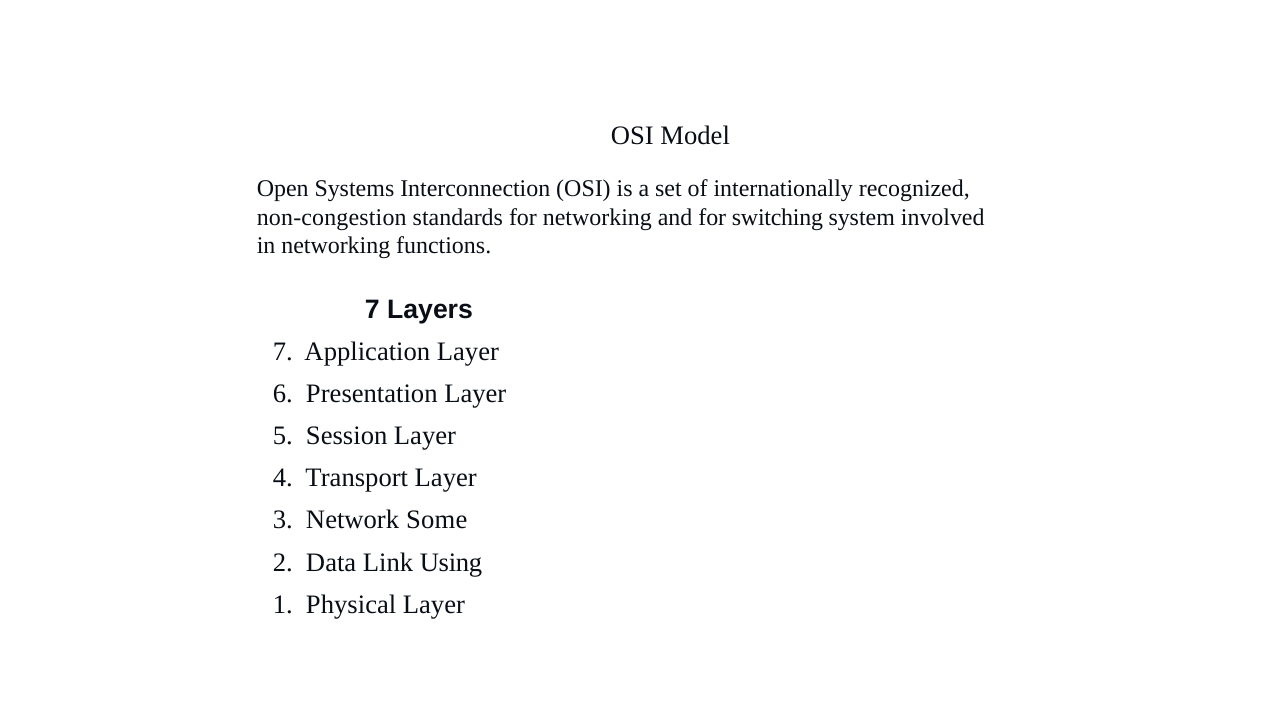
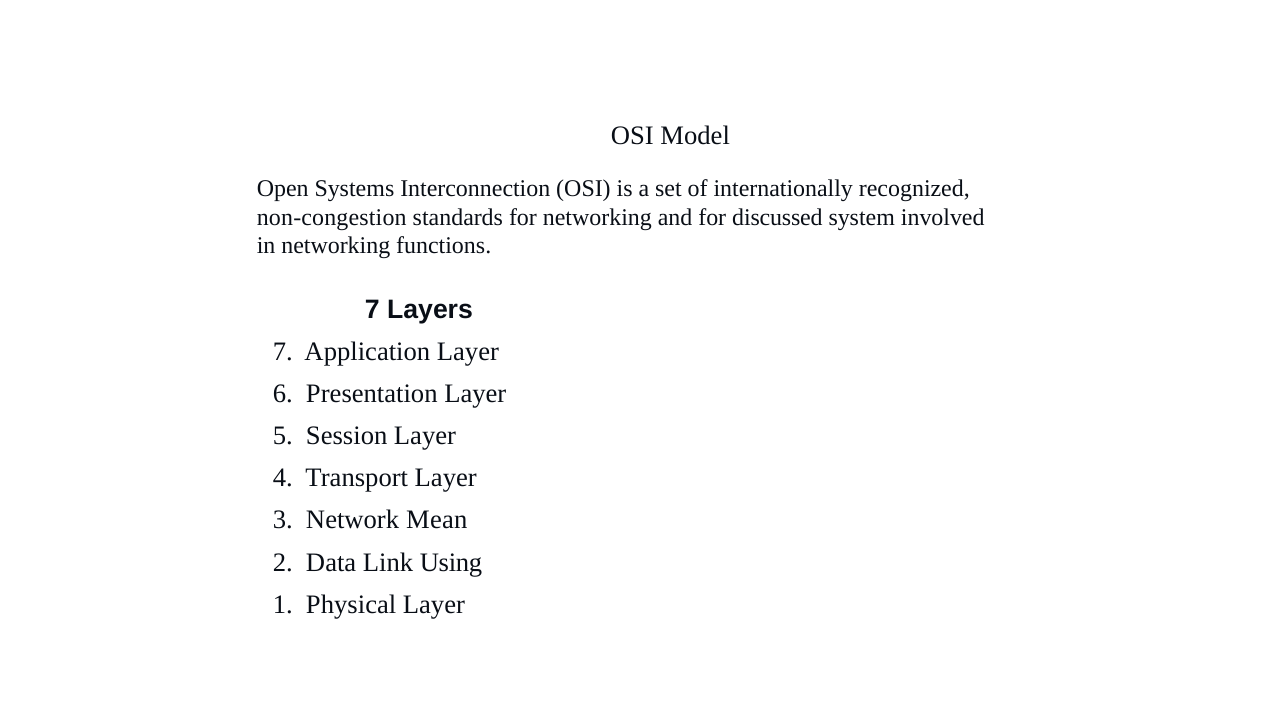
switching: switching -> discussed (777, 217)
Some: Some -> Mean (437, 520)
